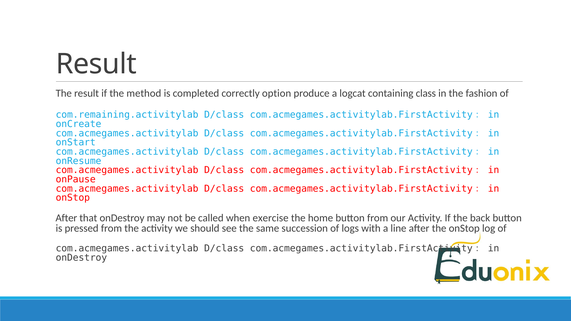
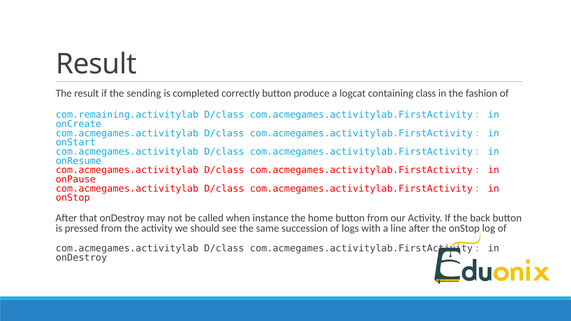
method: method -> sending (144, 93)
correctly option: option -> button (277, 93)
exercise: exercise -> instance (271, 218)
